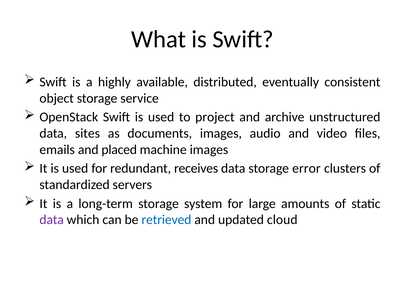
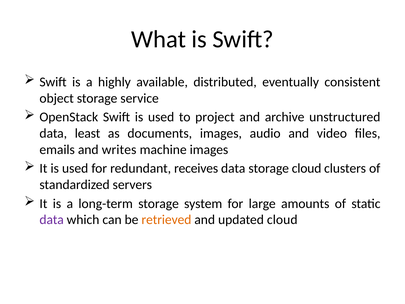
sites: sites -> least (88, 133)
placed: placed -> writes (119, 149)
storage error: error -> cloud (307, 168)
retrieved colour: blue -> orange (166, 220)
